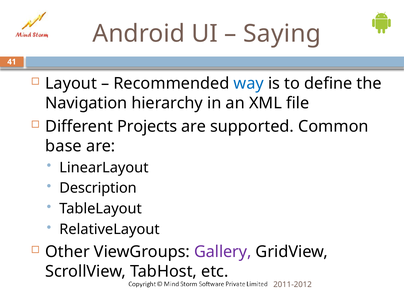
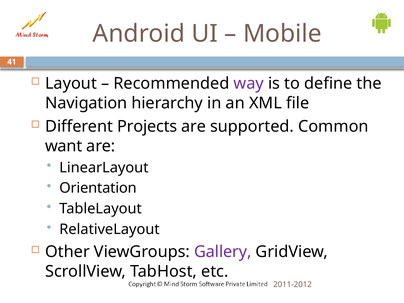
Saying: Saying -> Mobile (282, 34)
way colour: blue -> purple (249, 84)
base: base -> want (64, 146)
Description: Description -> Orientation (98, 188)
